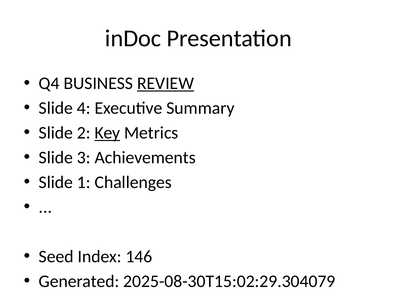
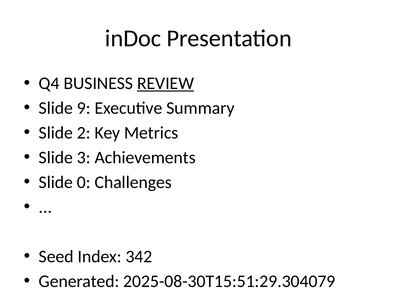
4: 4 -> 9 (84, 108)
Key underline: present -> none (107, 133)
1: 1 -> 0 (84, 182)
146: 146 -> 342 (139, 256)
2025-08-30T15:02:29.304079: 2025-08-30T15:02:29.304079 -> 2025-08-30T15:51:29.304079 (229, 281)
